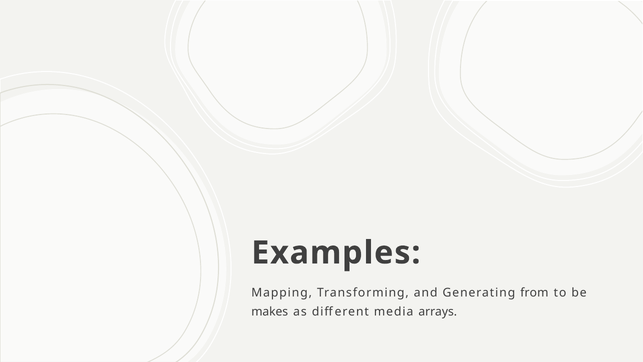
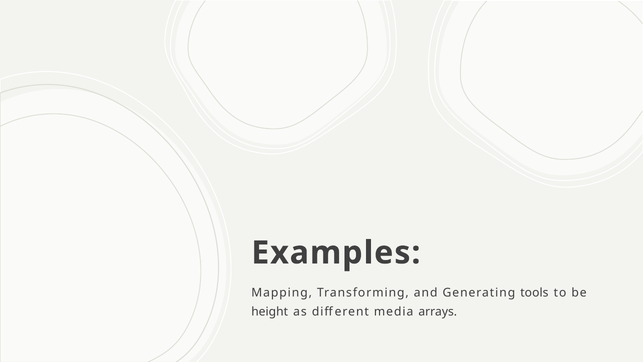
from: from -> tools (534, 293)
makes: makes -> height (270, 311)
